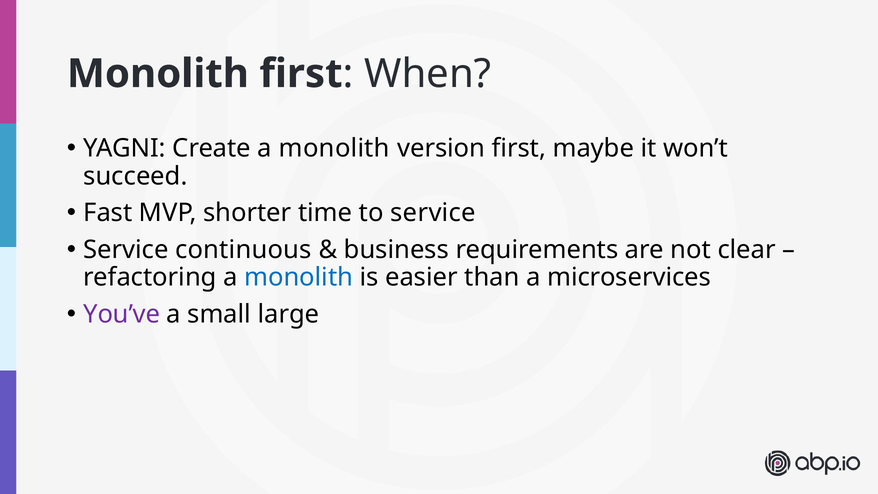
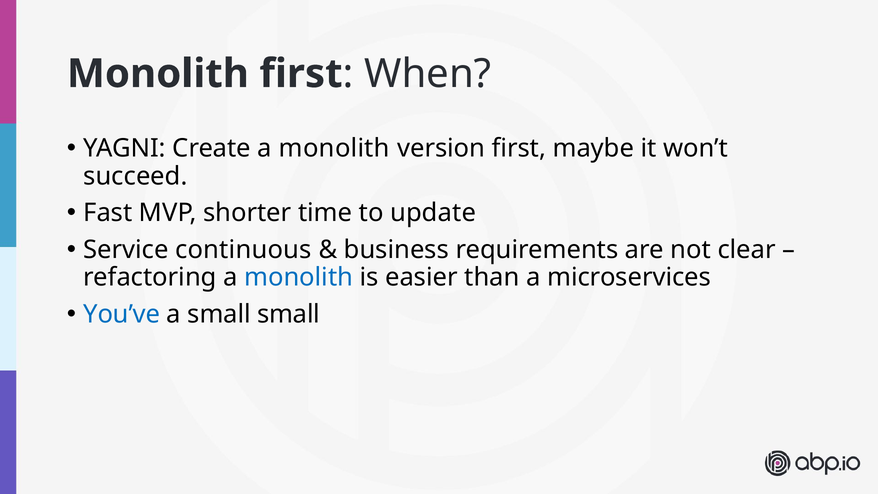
to service: service -> update (433, 213)
You’ve colour: purple -> blue (122, 314)
small large: large -> small (289, 314)
